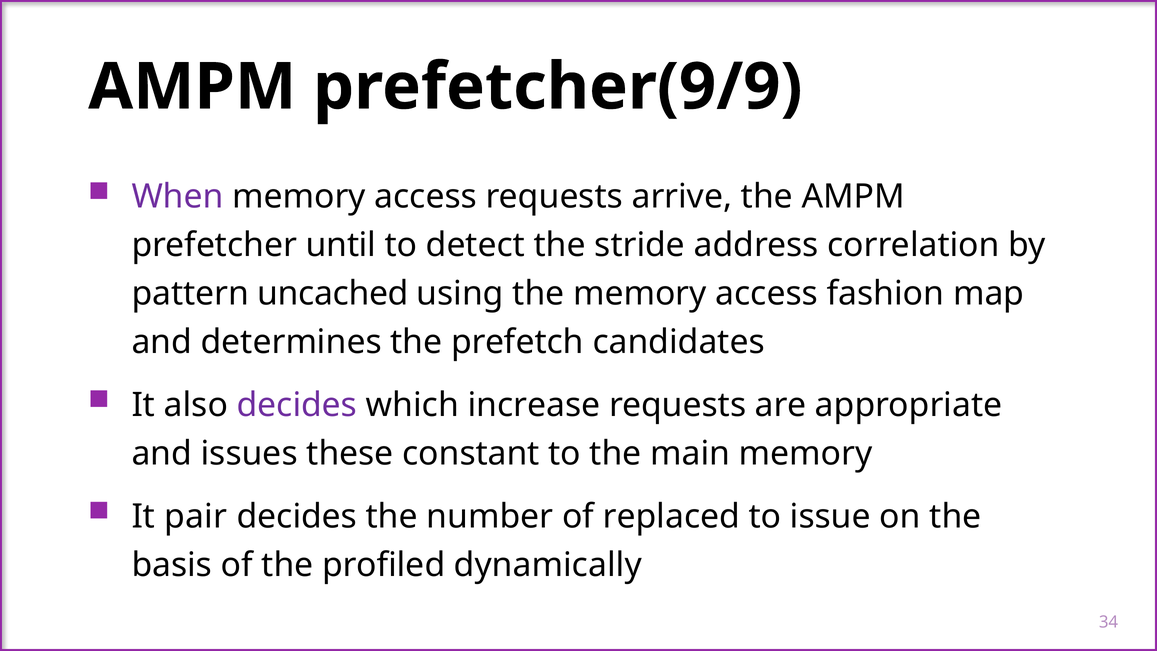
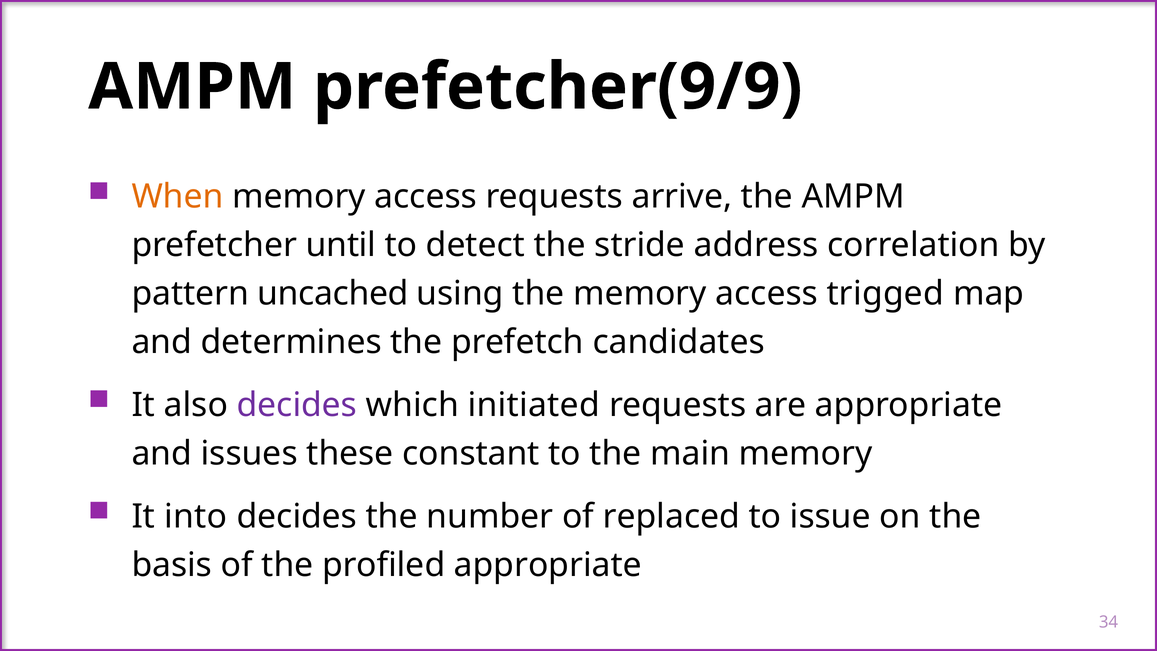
When colour: purple -> orange (178, 197)
fashion: fashion -> trigged (885, 293)
increase: increase -> initiated (534, 405)
pair: pair -> into (196, 516)
profiled dynamically: dynamically -> appropriate (548, 565)
